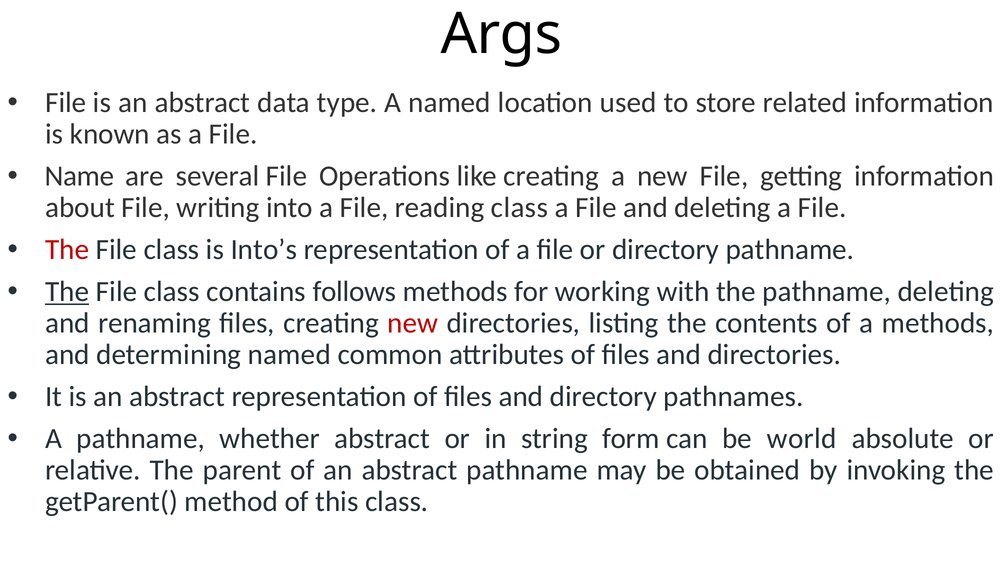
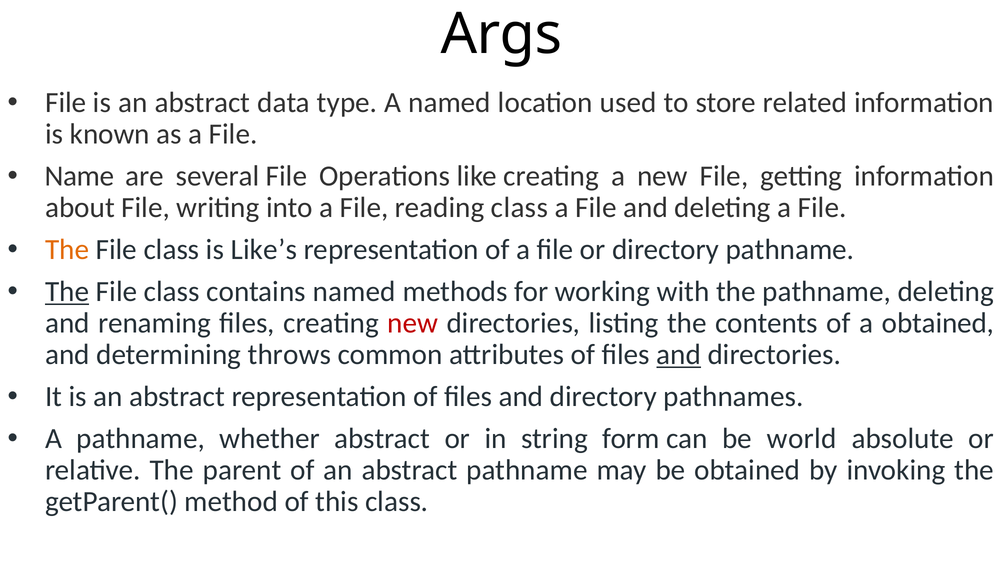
The colour: red -> orange (67, 249)
Into’s: Into’s -> Like’s (264, 249)
contains follows: follows -> named (354, 291)
a methods: methods -> obtained (938, 323)
determining named: named -> throws (289, 354)
and underline: none -> present (679, 354)
